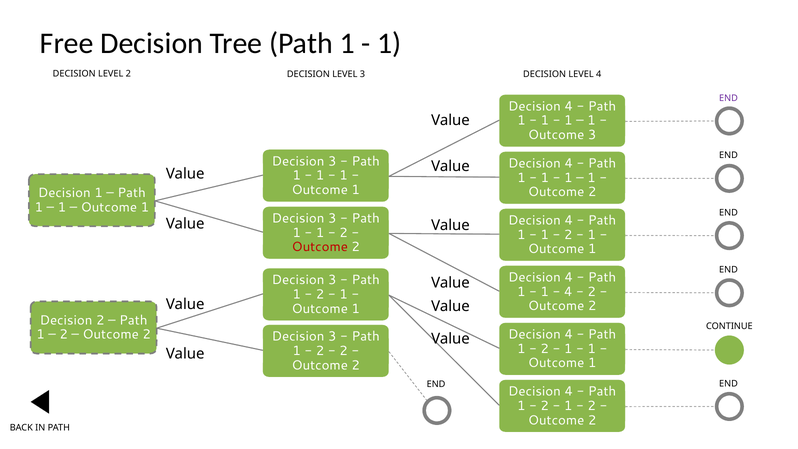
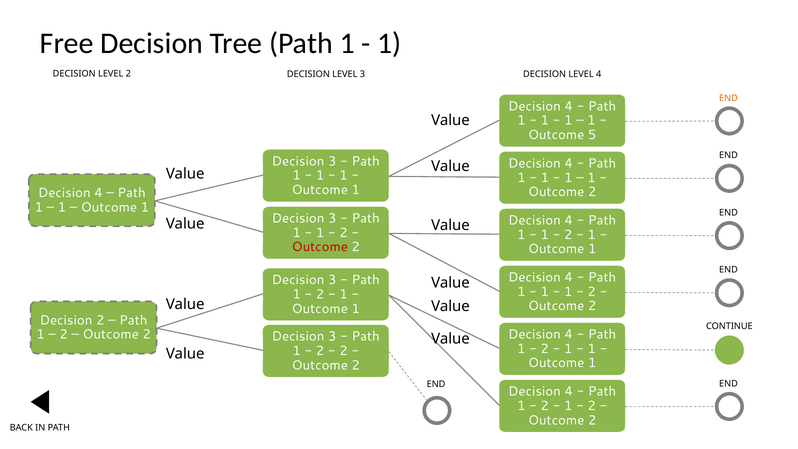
END colour: purple -> orange (728, 98)
Outcome 3: 3 -> 5 (592, 135)
1: 1 -> 4 (99, 193)
4: 4 -> 1 (568, 292)
